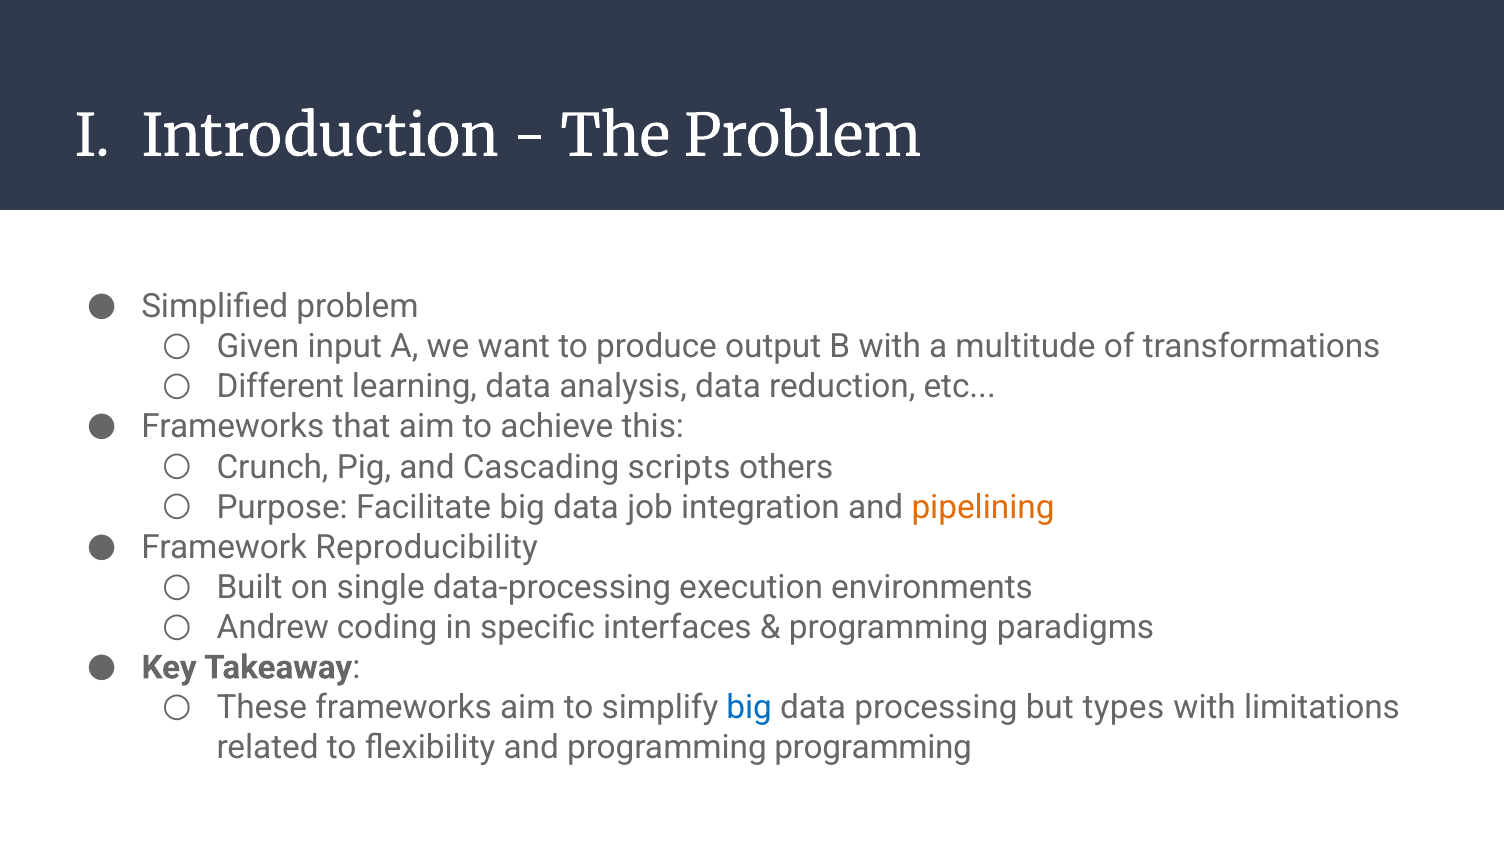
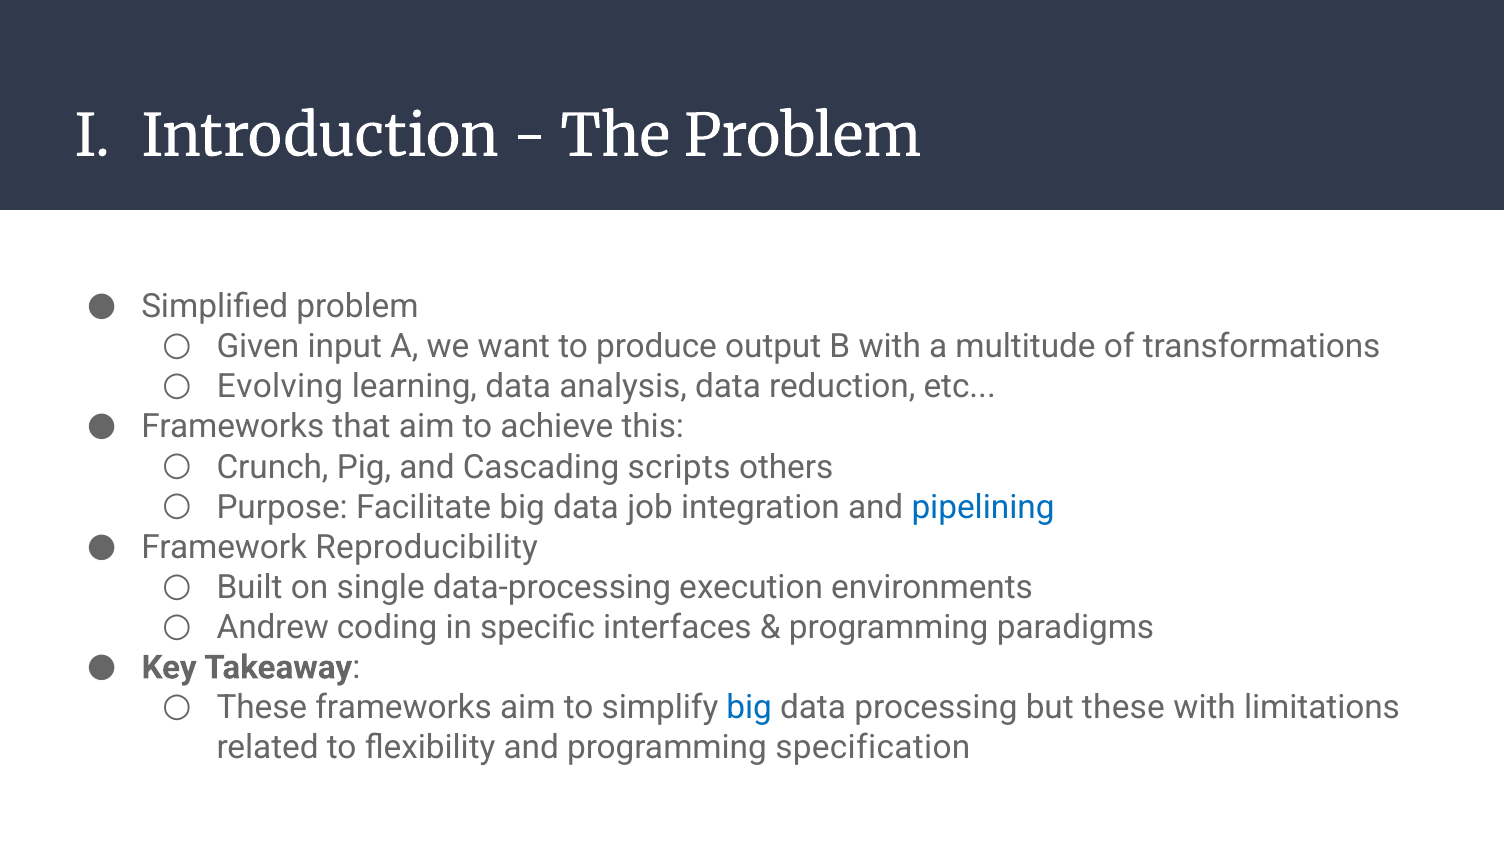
Different: Different -> Evolving (280, 387)
pipelining colour: orange -> blue (983, 507)
but types: types -> these (1123, 708)
programming programming: programming -> specification (873, 748)
